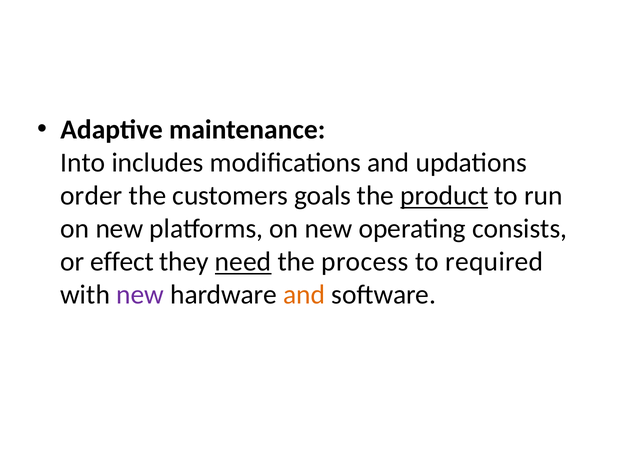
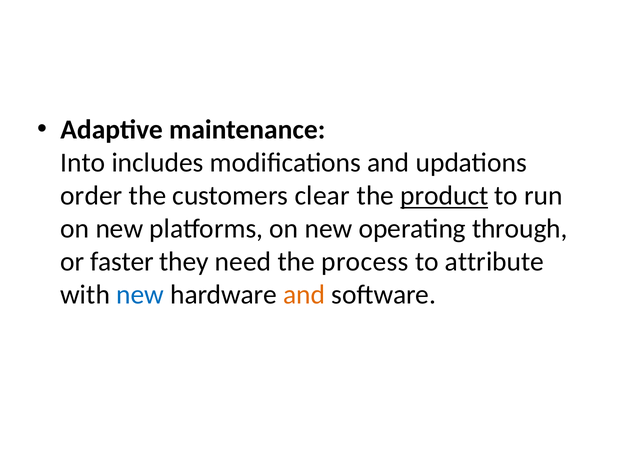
goals: goals -> clear (322, 196)
consists: consists -> through (520, 229)
effect: effect -> faster (122, 262)
need underline: present -> none (243, 262)
required: required -> attribute (494, 262)
new colour: purple -> blue (140, 295)
